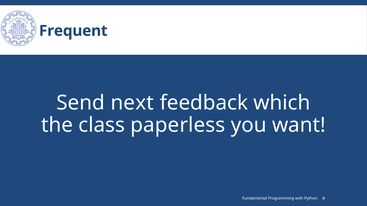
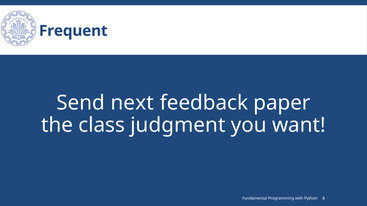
which: which -> paper (282, 103)
paperless: paperless -> judgment (178, 125)
